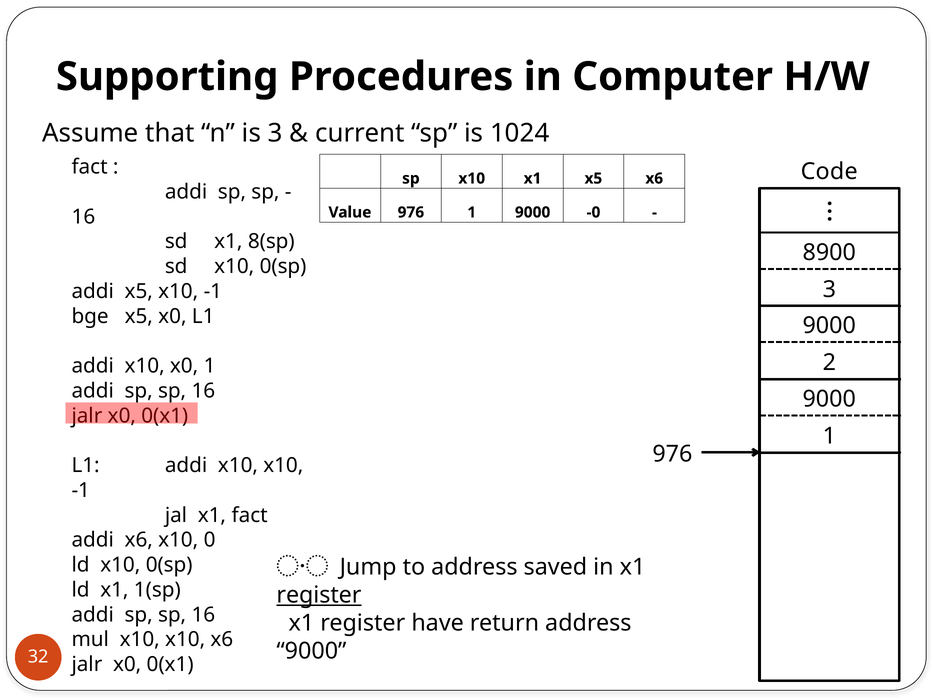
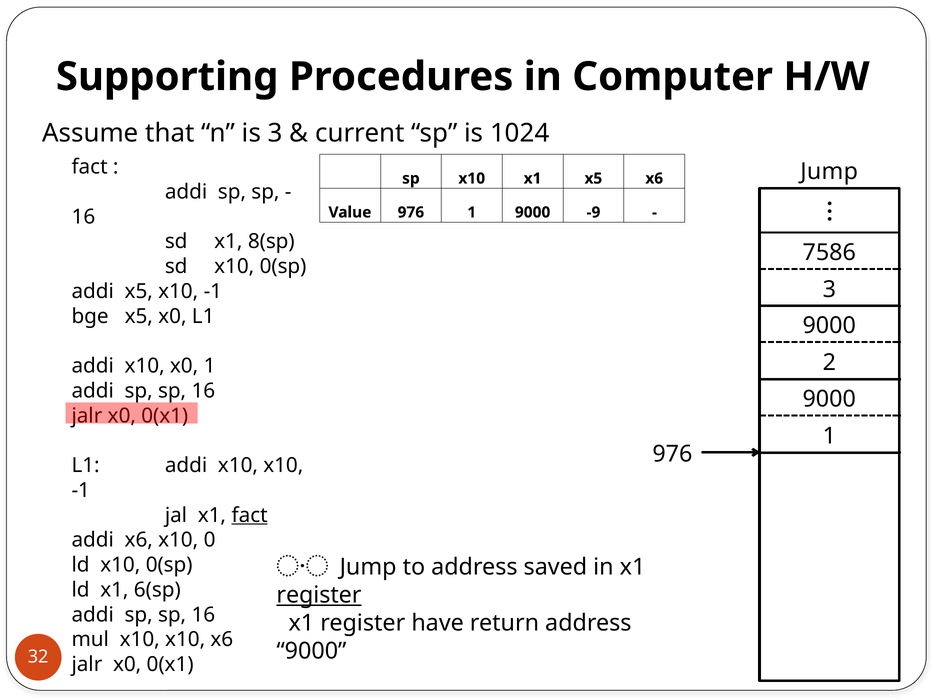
Code: Code -> Jump (829, 171)
-0: -0 -> -9 (593, 212)
8900: 8900 -> 7586 (829, 252)
fact underline: none -> present (250, 515)
1(sp: 1(sp -> 6(sp (157, 590)
